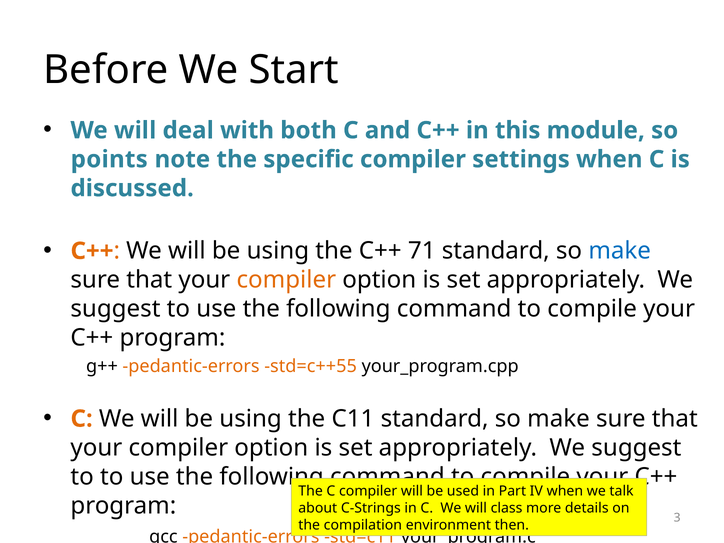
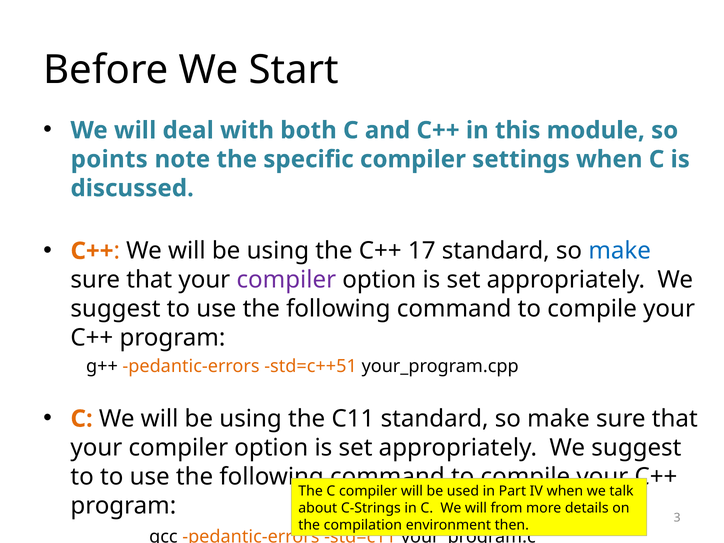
71: 71 -> 17 (422, 251)
compiler colour: orange -> purple (286, 280)
std=c++55: std=c++55 -> std=c++51 (311, 366)
class: class -> from (507, 508)
